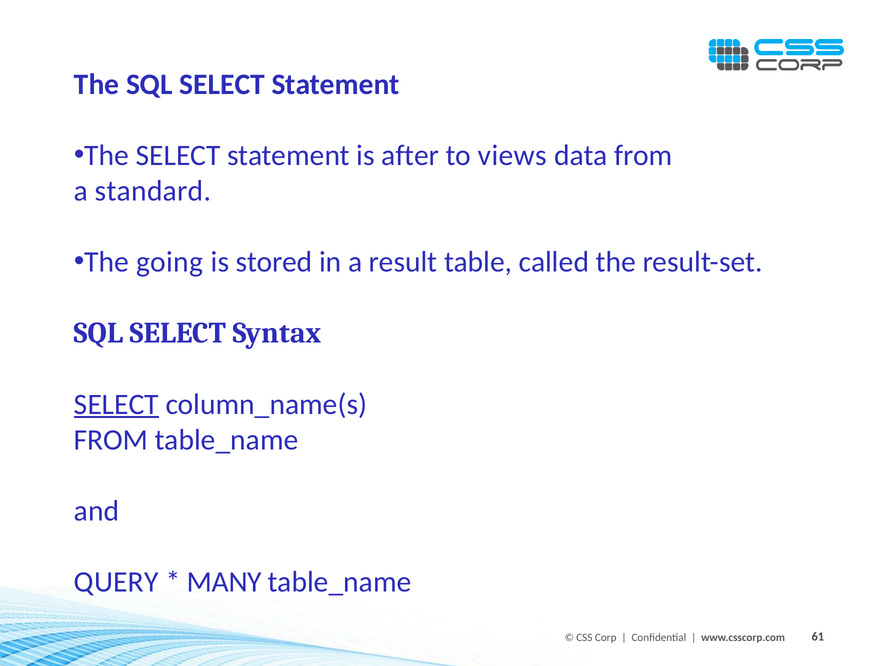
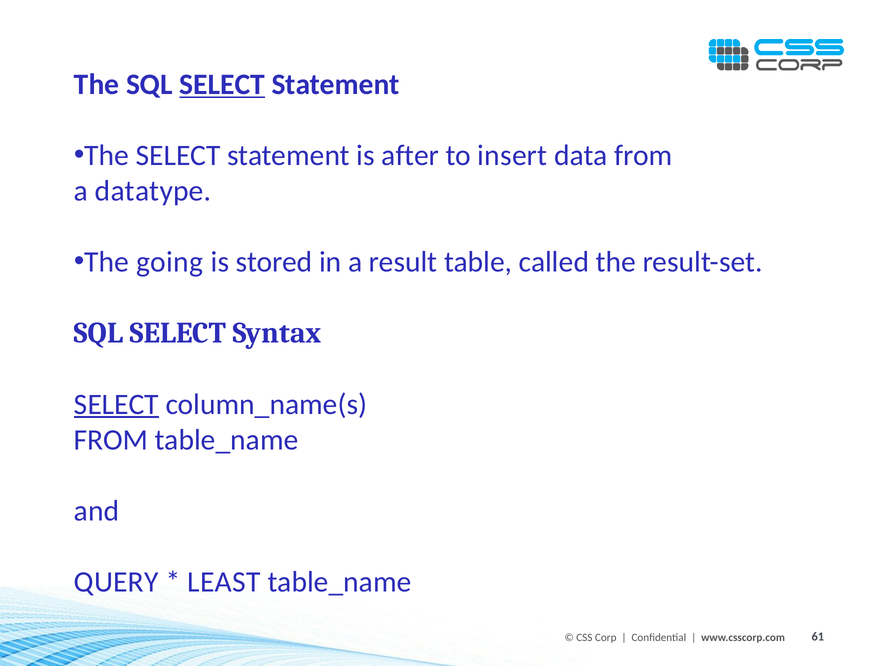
SELECT underline: none -> present (222, 85)
views: views -> insert (512, 156)
standard: standard -> datatype (153, 191)
MANY: MANY -> LEAST (224, 582)
